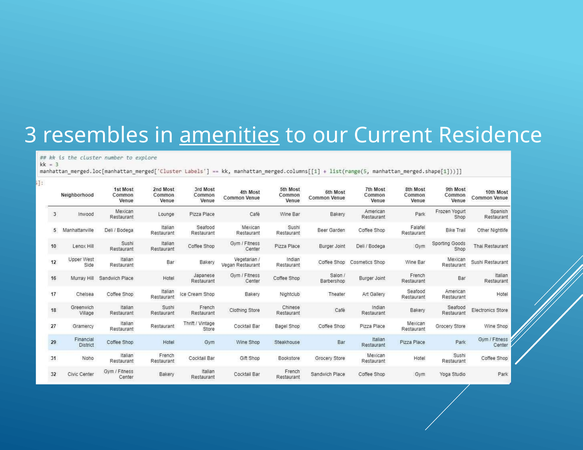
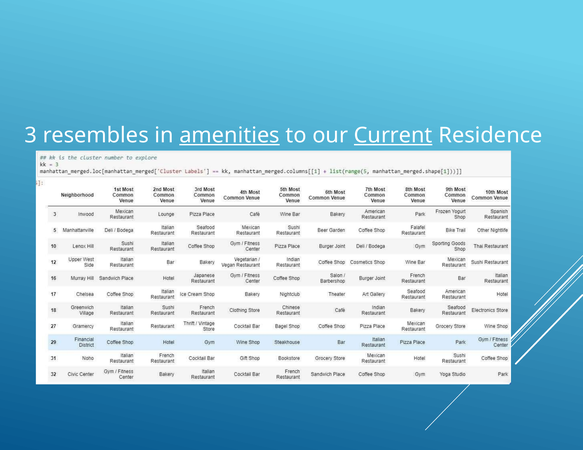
Current underline: none -> present (393, 136)
